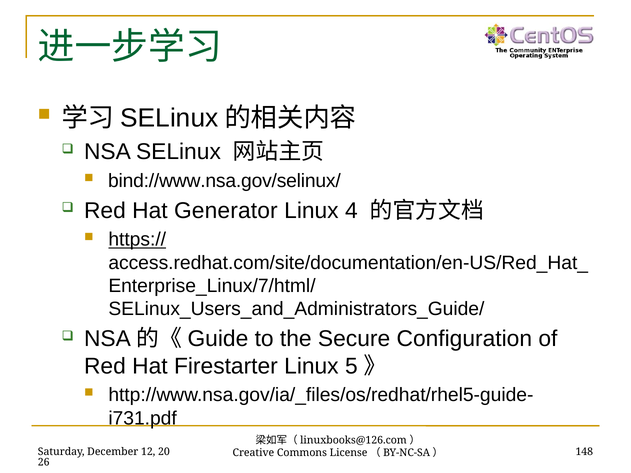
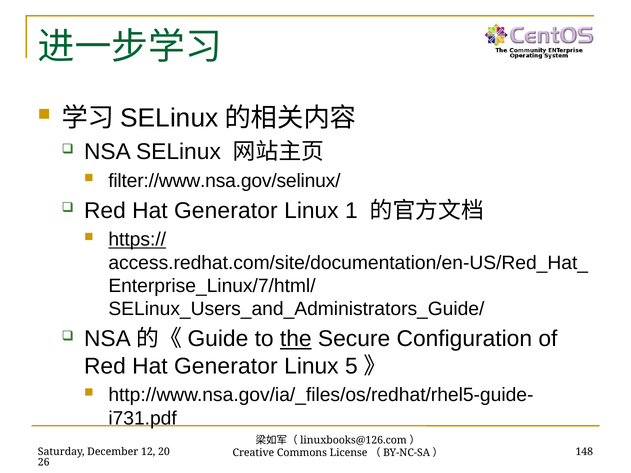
bind://www.nsa.gov/selinux/: bind://www.nsa.gov/selinux/ -> filter://www.nsa.gov/selinux/ (224, 181)
4: 4 -> 1 (351, 211)
the underline: none -> present (296, 339)
Firestarter: Firestarter -> Generator (226, 366)
